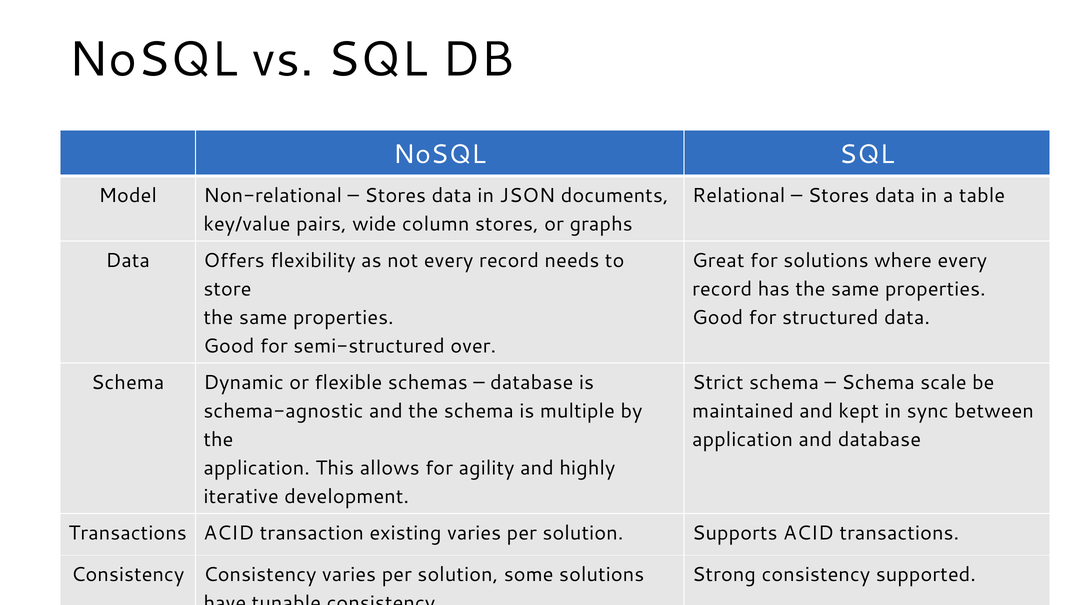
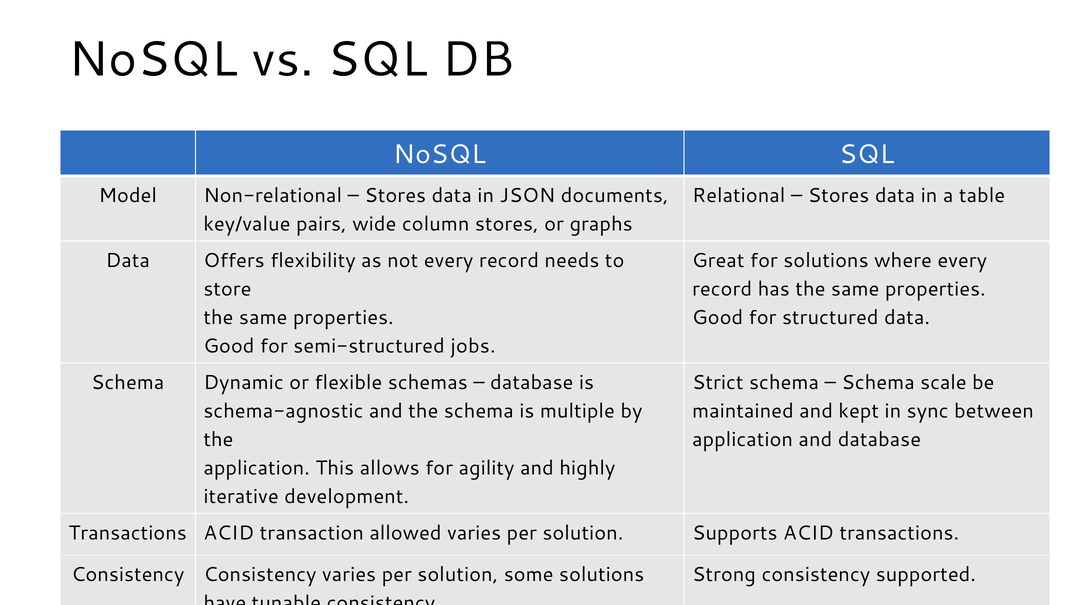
over: over -> jobs (473, 346)
existing: existing -> allowed (405, 533)
